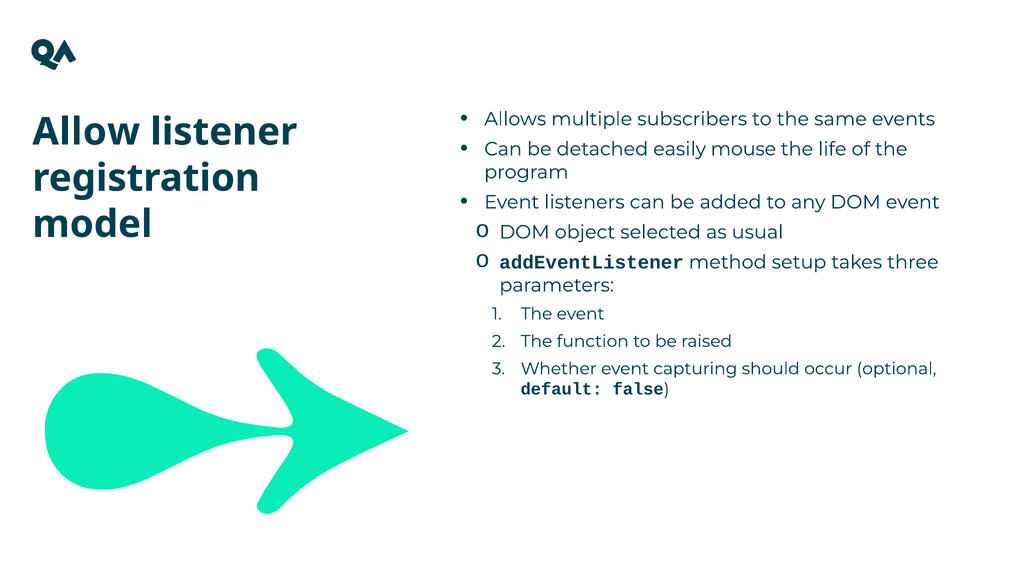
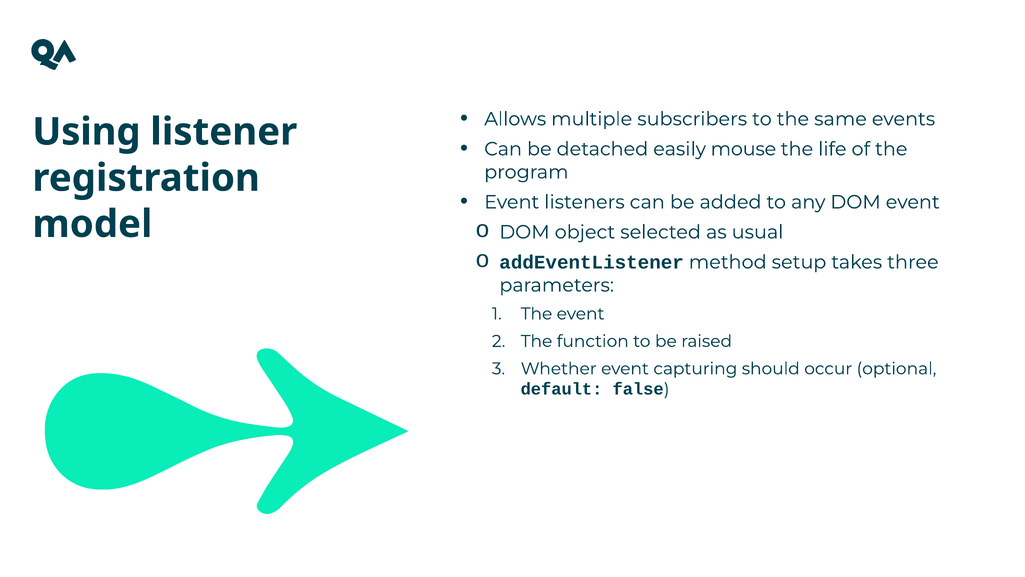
Allow: Allow -> Using (86, 132)
